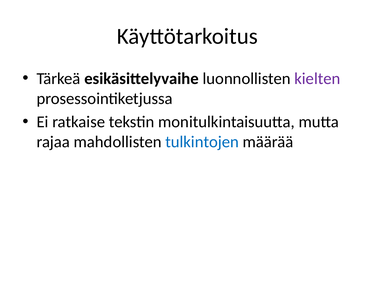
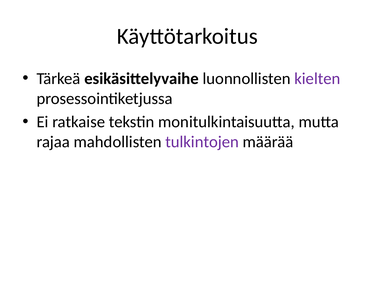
tulkintojen colour: blue -> purple (202, 142)
